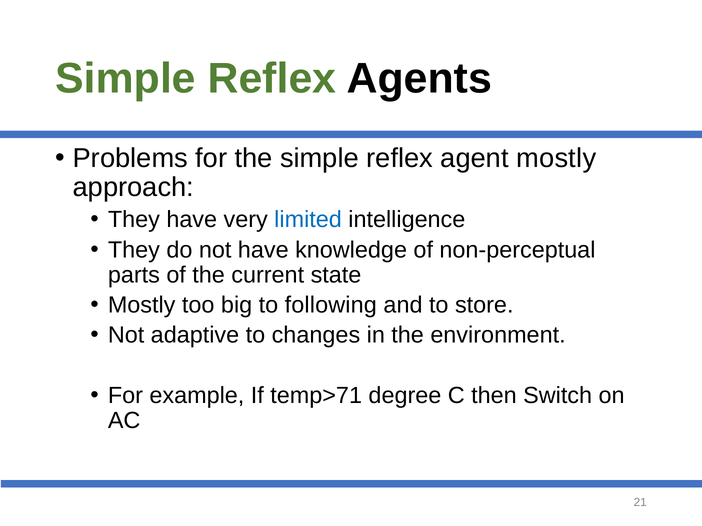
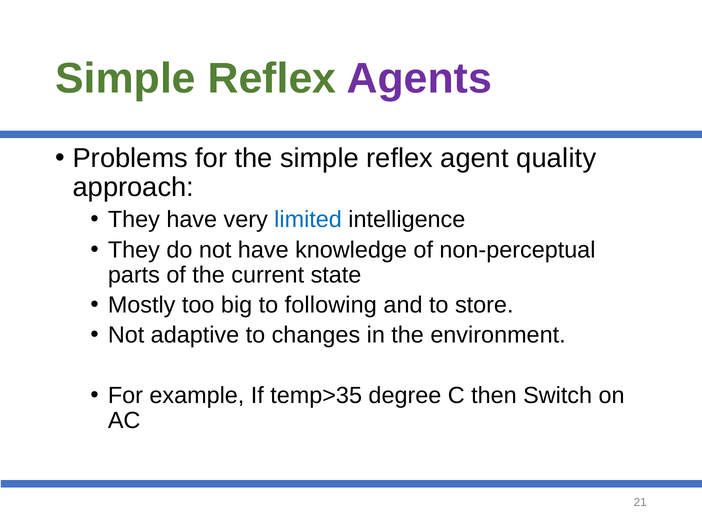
Agents colour: black -> purple (419, 79)
agent mostly: mostly -> quality (556, 158)
temp>71: temp>71 -> temp>35 (316, 396)
